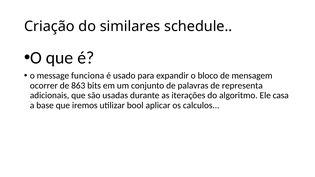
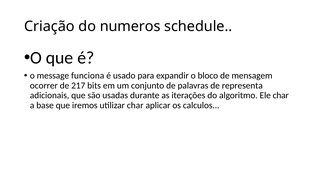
similares: similares -> numeros (130, 26)
863: 863 -> 217 (78, 86)
Ele casa: casa -> char (281, 95)
utilizar bool: bool -> char (135, 105)
